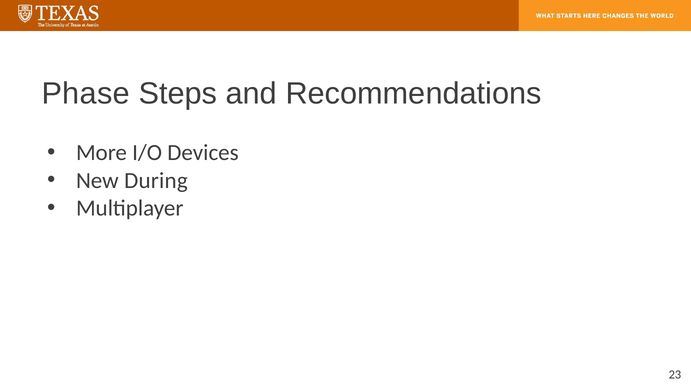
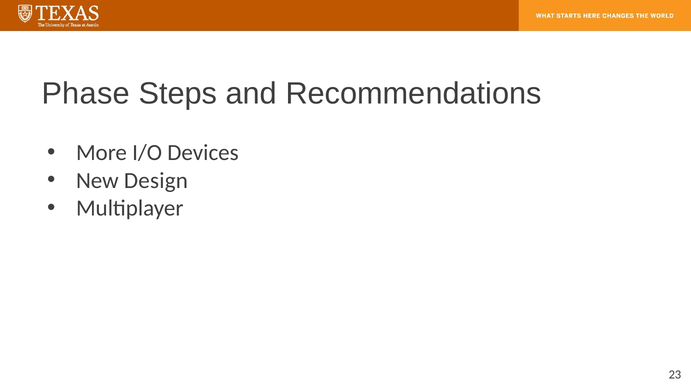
During: During -> Design (156, 180)
